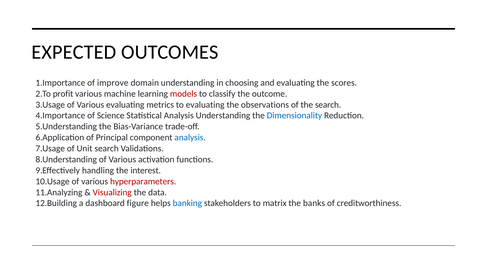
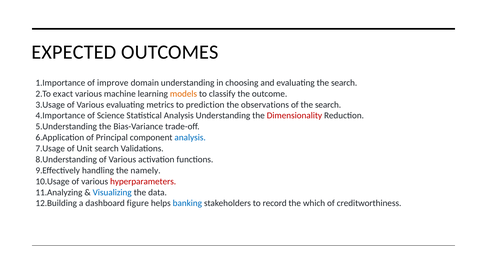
evaluating the scores: scores -> search (344, 83)
profit: profit -> exact (63, 94)
models colour: red -> orange (184, 94)
to evaluating: evaluating -> prediction (205, 105)
Dimensionality colour: blue -> red (294, 116)
interest: interest -> namely (146, 170)
Visualizing colour: red -> blue (112, 192)
matrix: matrix -> record (275, 203)
banks: banks -> which (314, 203)
